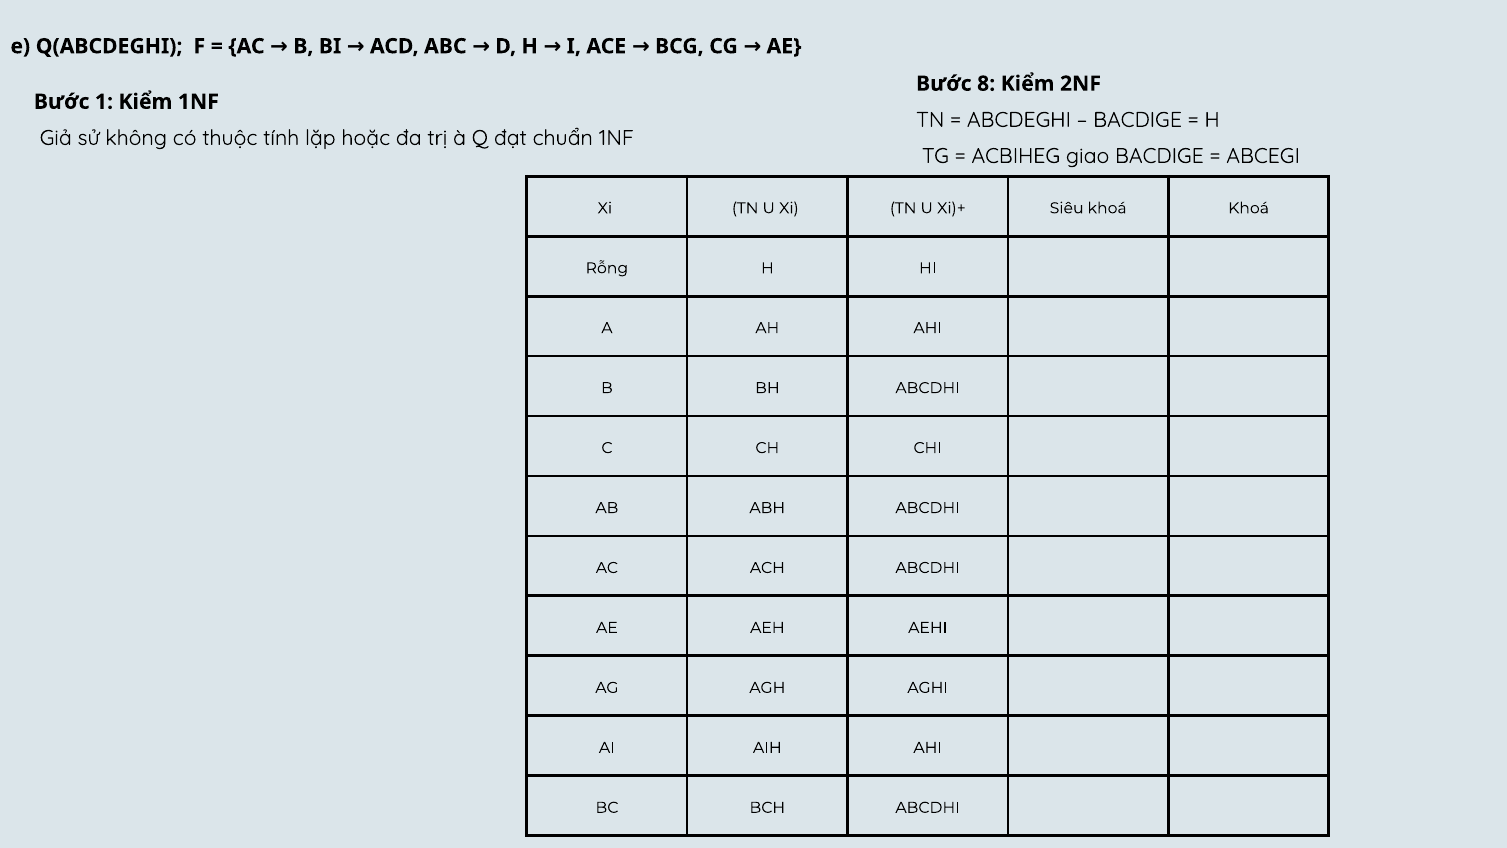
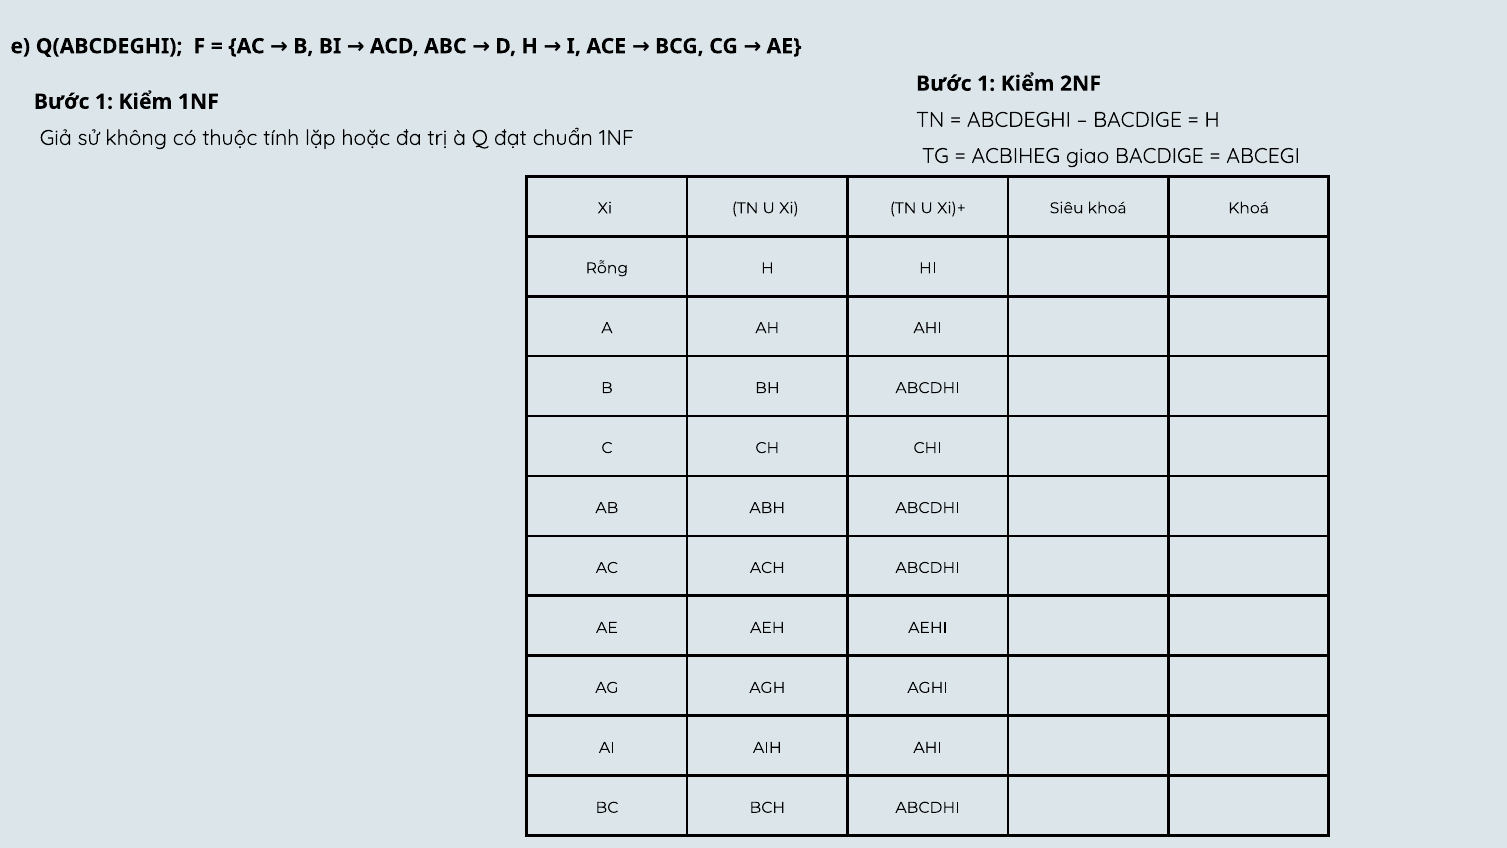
8: 8 -> 1 (986, 84)
